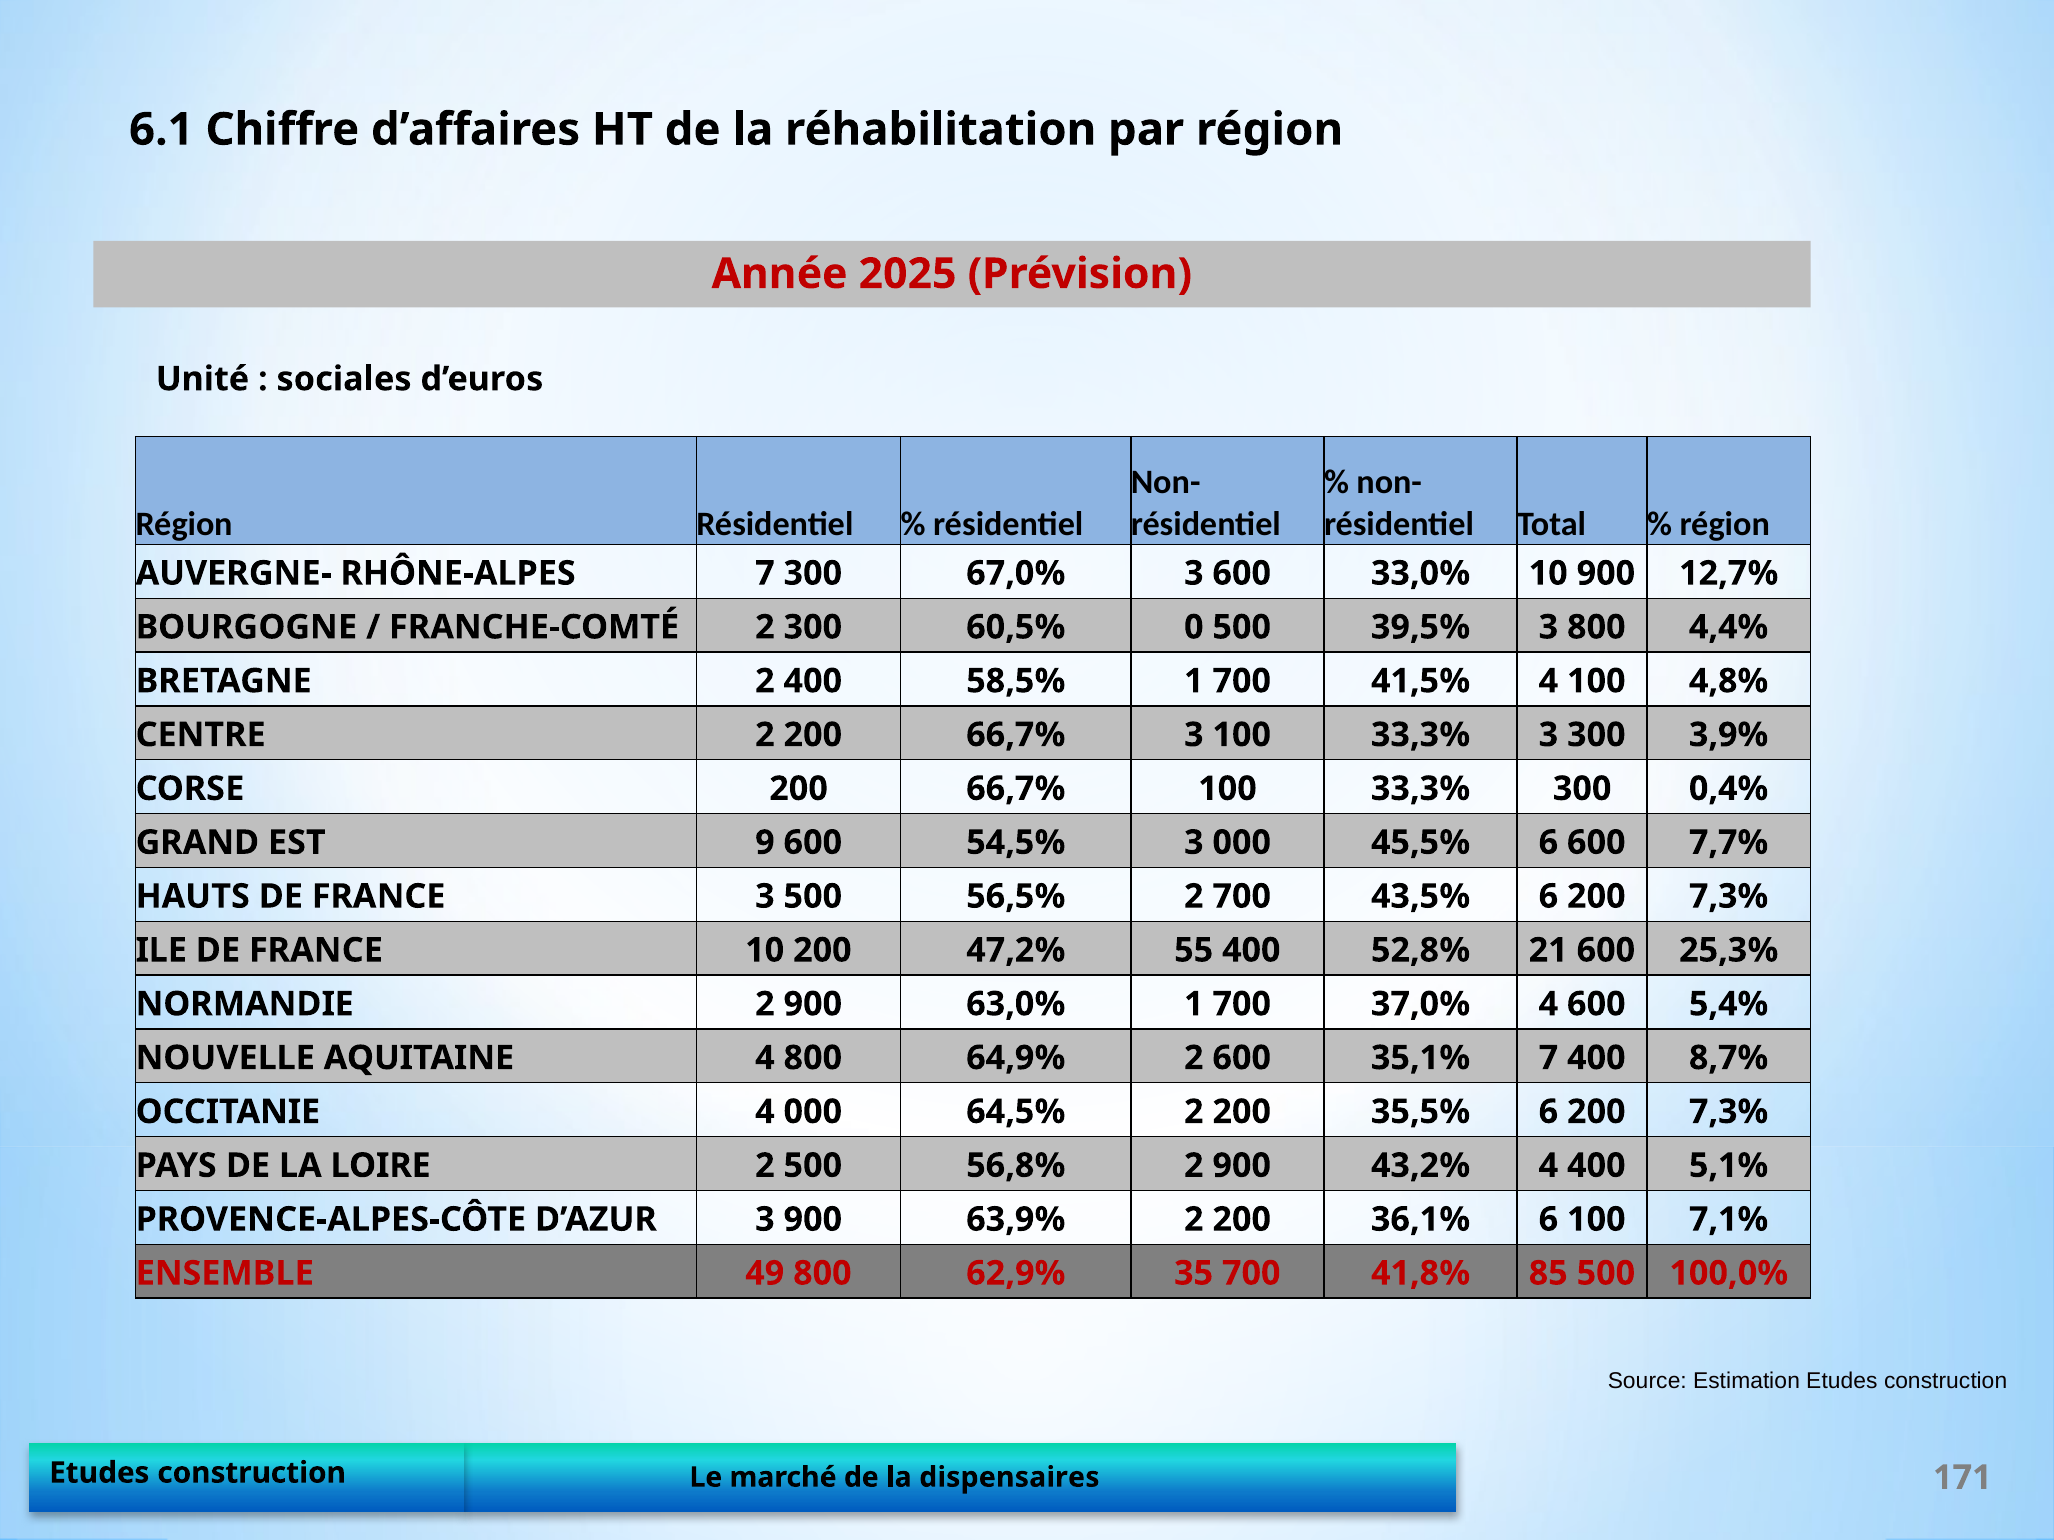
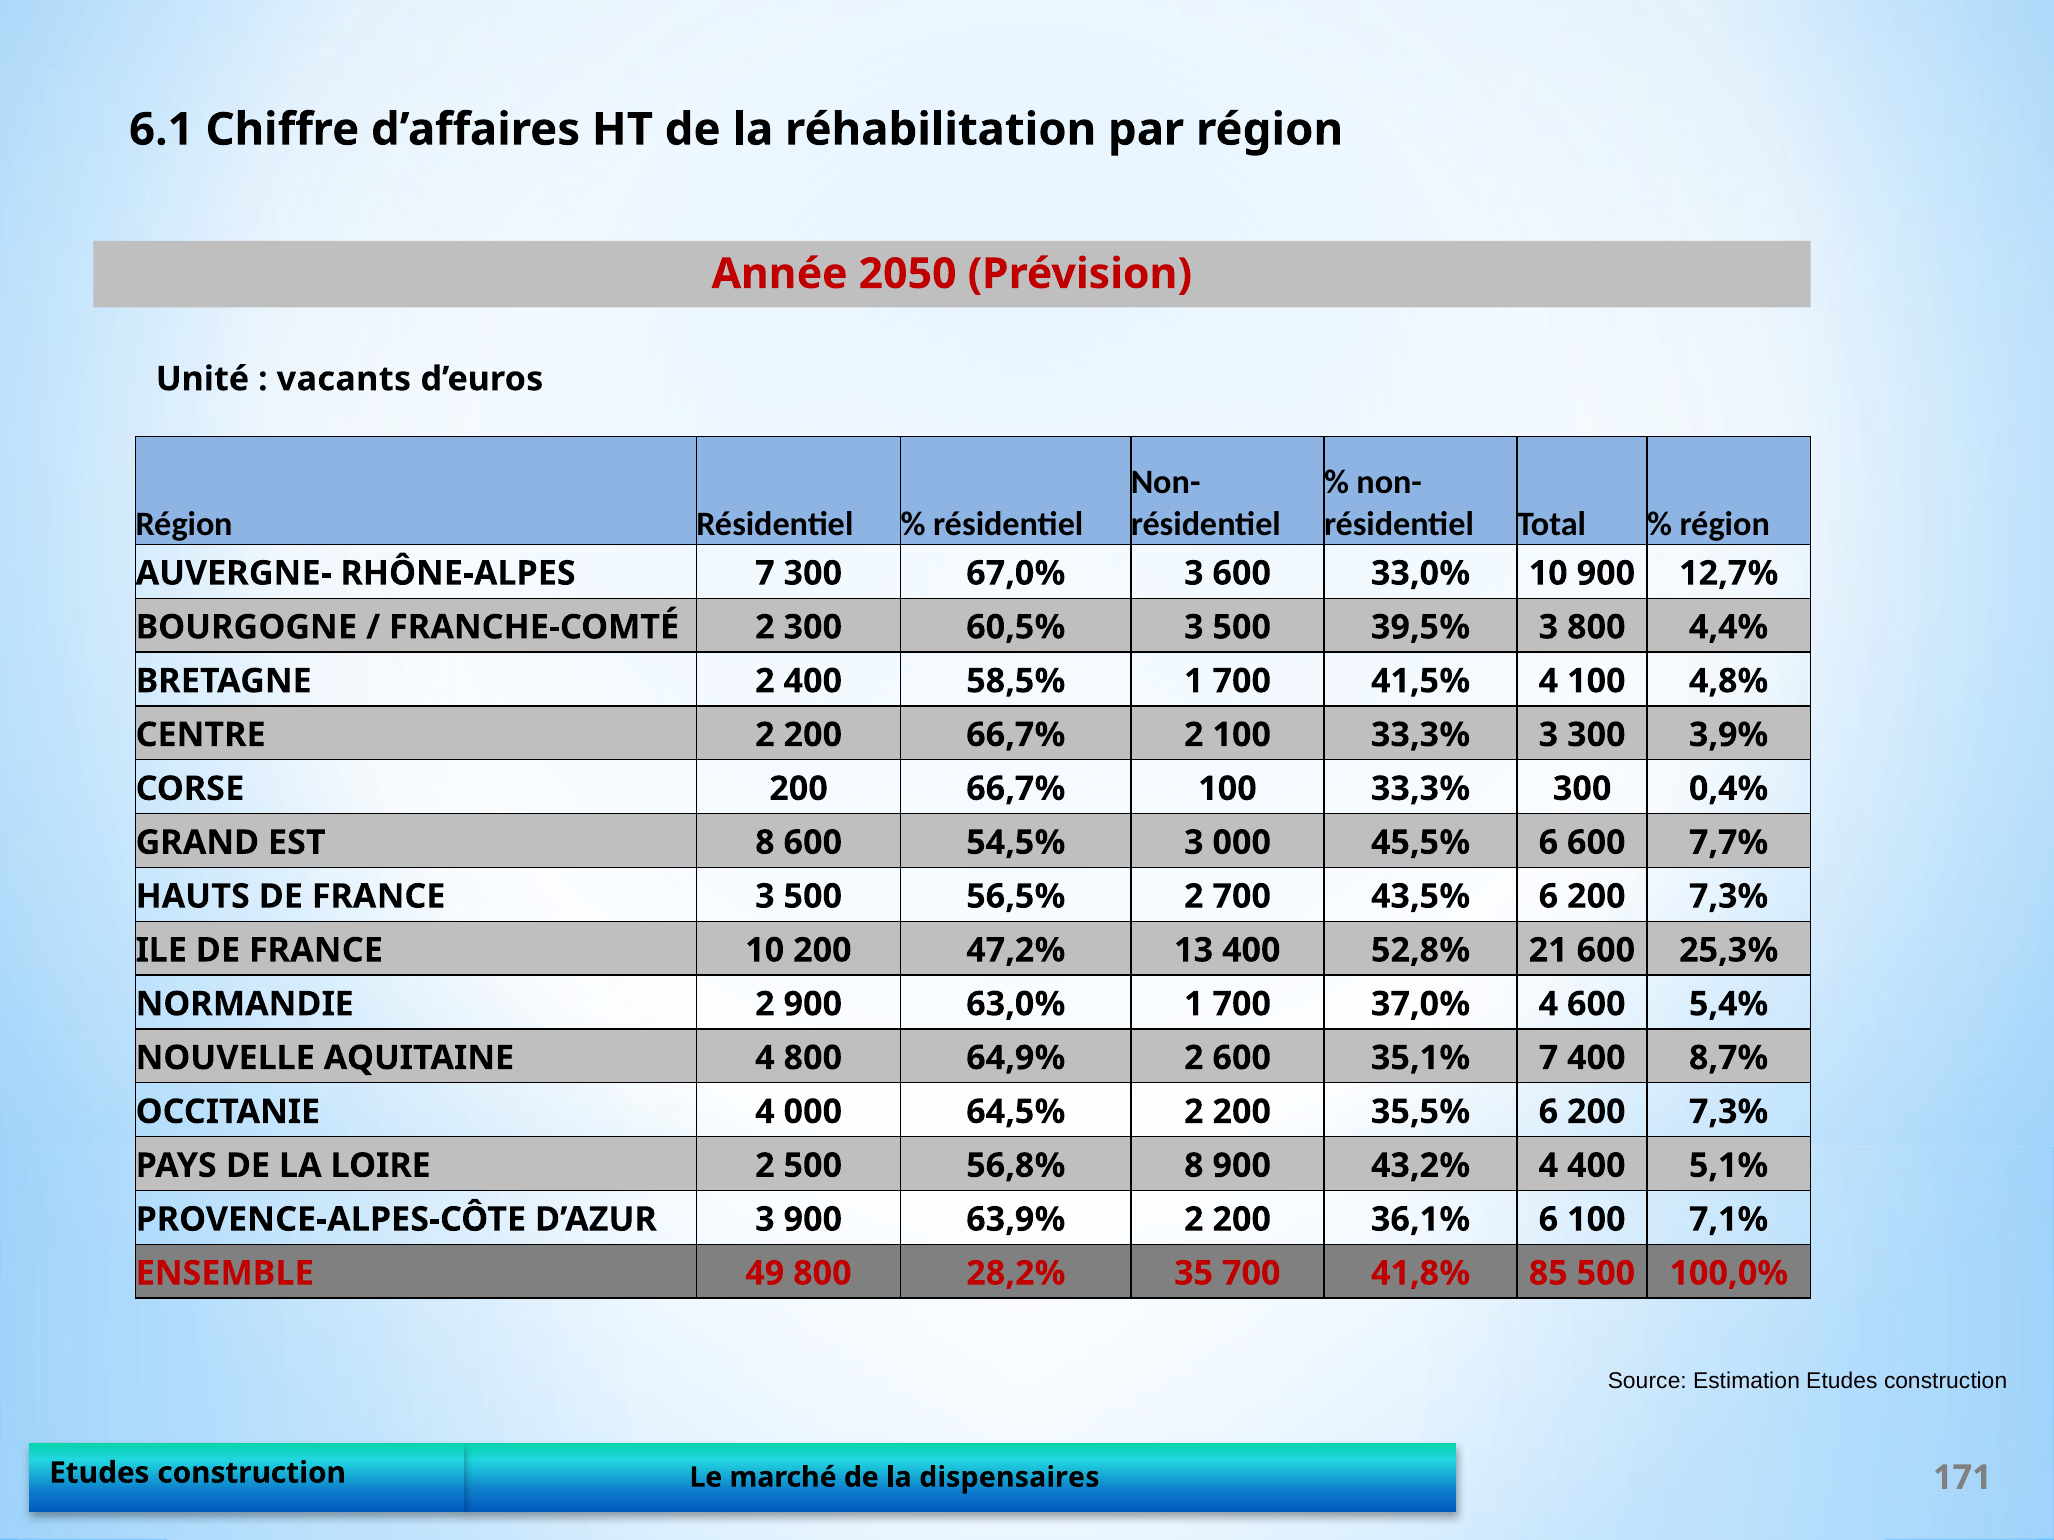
2025: 2025 -> 2050 (908, 274)
sociales: sociales -> vacants (344, 379)
60,5% 0: 0 -> 3 (1194, 627)
66,7% 3: 3 -> 2 (1194, 735)
EST 9: 9 -> 8 (765, 843)
55: 55 -> 13 (1194, 951)
56,8% 2: 2 -> 8 (1194, 1166)
62,9%: 62,9% -> 28,2% (1016, 1274)
